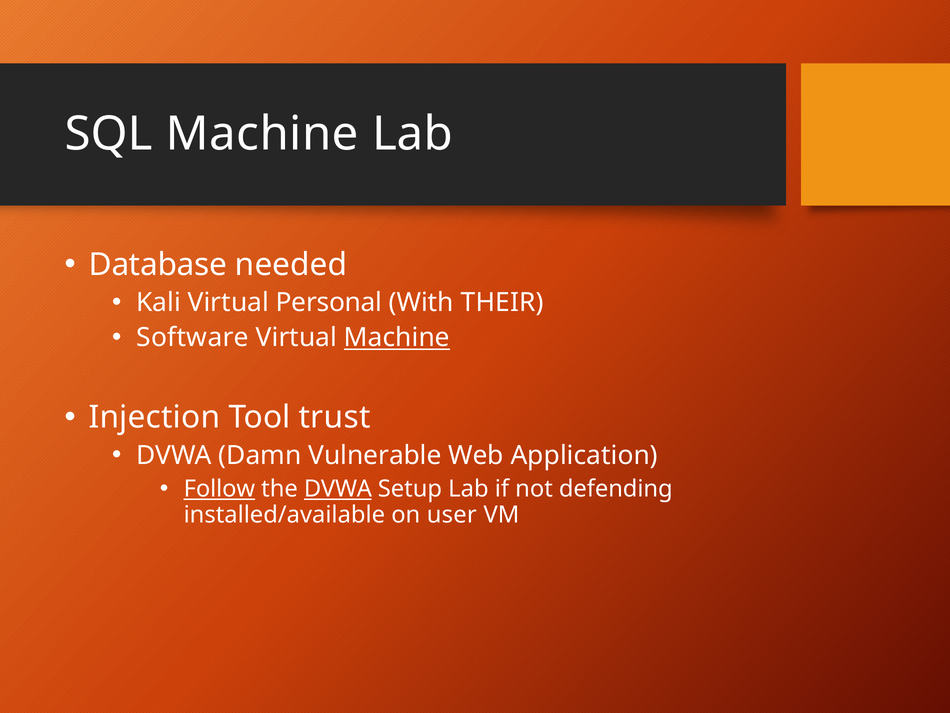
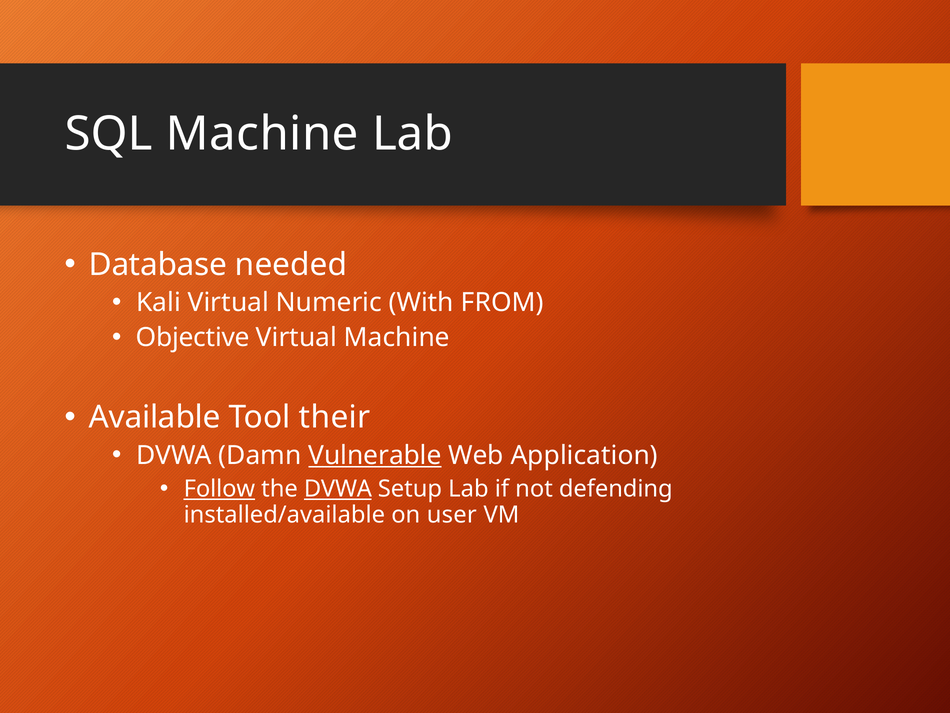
Personal: Personal -> Numeric (329, 302)
THEIR: THEIR -> FROM (502, 302)
Software: Software -> Objective (193, 337)
Machine underline: present -> none (397, 337)
Injection: Injection -> Available (155, 417)
trust: trust -> their (335, 417)
Vulnerable underline: none -> present (375, 455)
